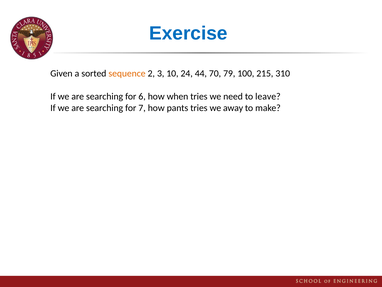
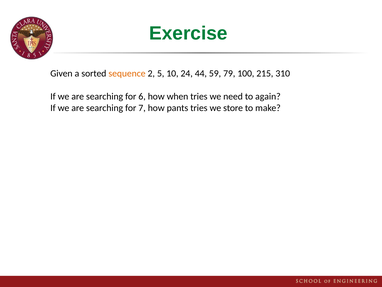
Exercise colour: blue -> green (188, 33)
3: 3 -> 5 (161, 73)
70: 70 -> 59 (215, 73)
leave: leave -> again (268, 96)
away: away -> store (233, 108)
